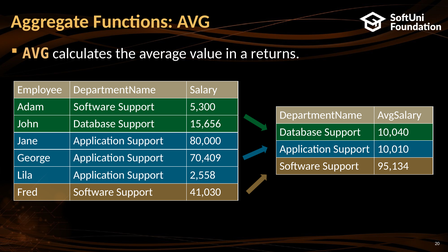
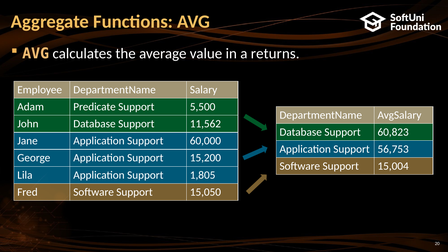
Adam Software: Software -> Predicate (95, 107)
5,300: 5,300 -> 5,500 (203, 107)
15,656: 15,656 -> 11,562 (205, 124)
10,040: 10,040 -> 60,823 (393, 132)
80,000: 80,000 -> 60,000 (205, 141)
10,010: 10,010 -> 56,753 (393, 149)
70,409: 70,409 -> 15,200 (205, 158)
95,134: 95,134 -> 15,004 (393, 166)
2,558: 2,558 -> 1,805 (203, 175)
41,030: 41,030 -> 15,050 (205, 192)
